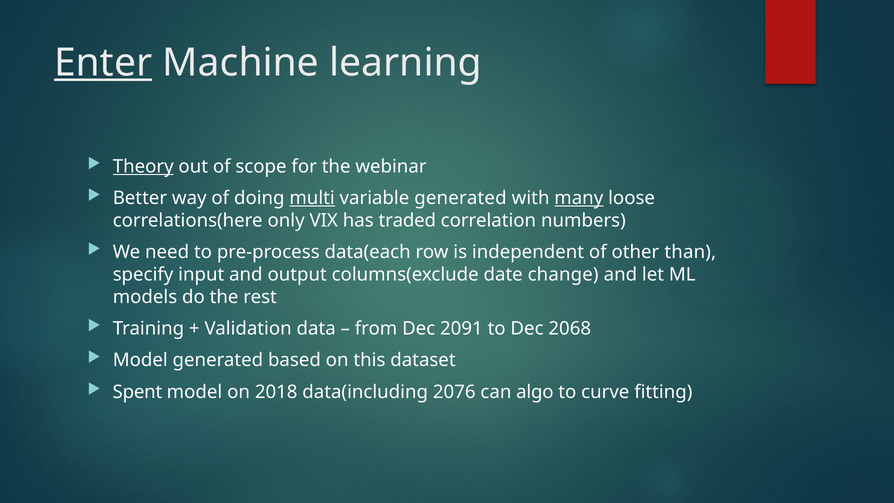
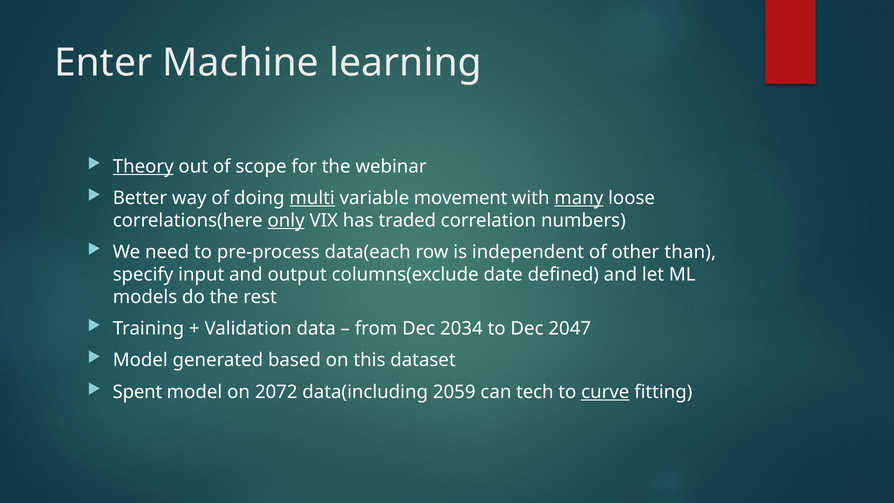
Enter underline: present -> none (103, 63)
variable generated: generated -> movement (461, 198)
only underline: none -> present (286, 220)
change: change -> defined (563, 274)
2091: 2091 -> 2034 (461, 328)
2068: 2068 -> 2047 (570, 328)
2018: 2018 -> 2072 (276, 392)
2076: 2076 -> 2059 (454, 392)
algo: algo -> tech (535, 392)
curve underline: none -> present (605, 392)
